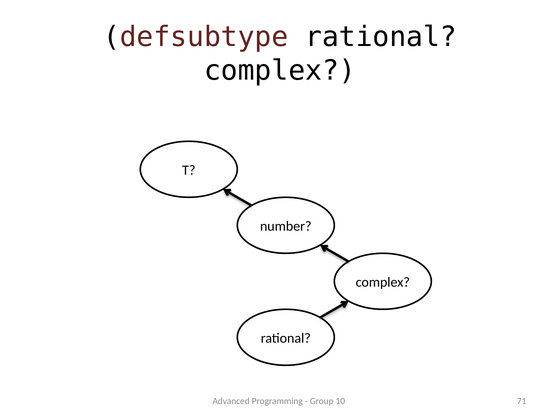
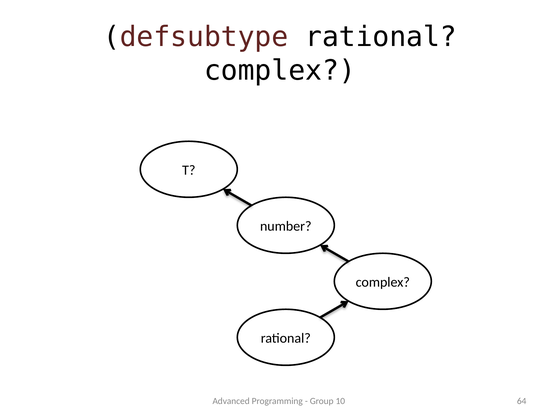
71: 71 -> 64 (522, 401)
